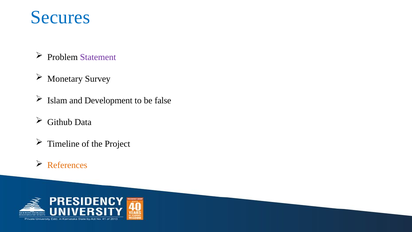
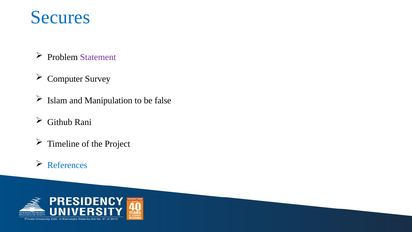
Monetary: Monetary -> Computer (65, 79)
Development: Development -> Manipulation (108, 100)
Data: Data -> Rani (83, 122)
References colour: orange -> blue (67, 165)
